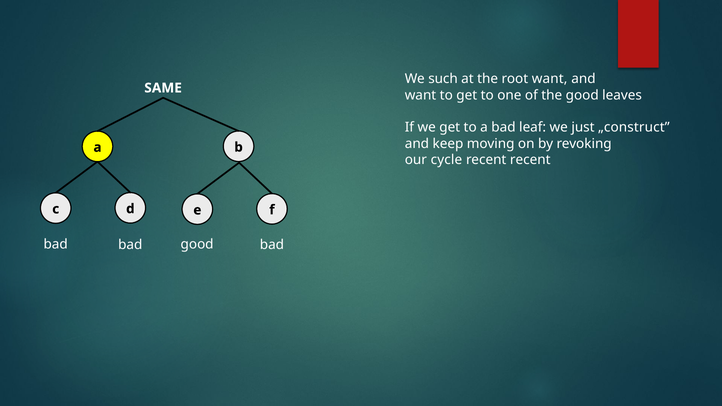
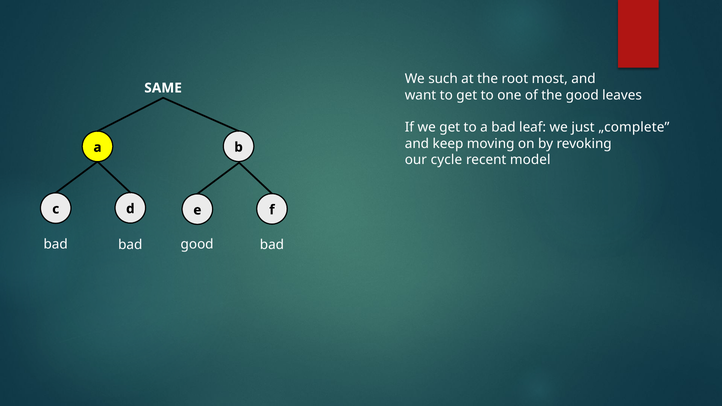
root want: want -> most (550, 79)
„construct: „construct -> „complete (634, 128)
recent recent: recent -> model (530, 160)
